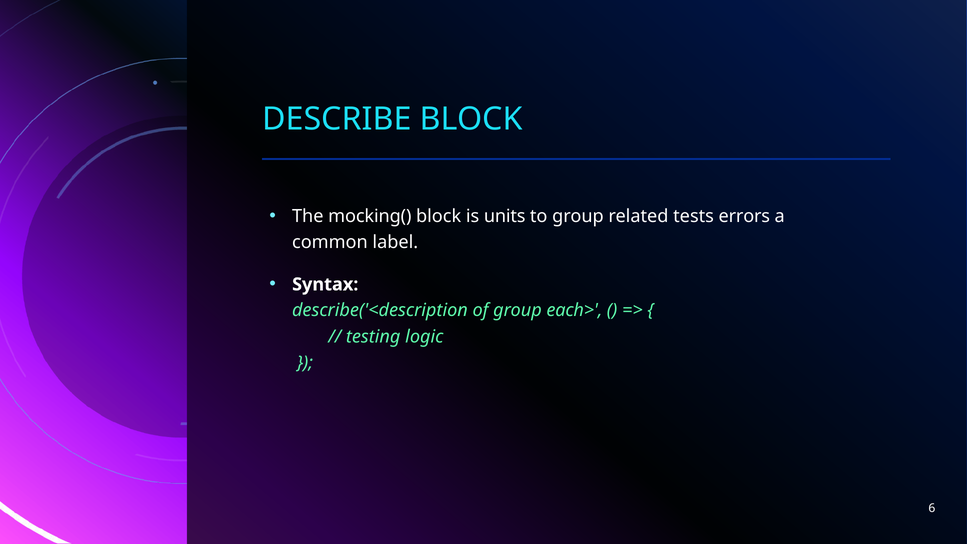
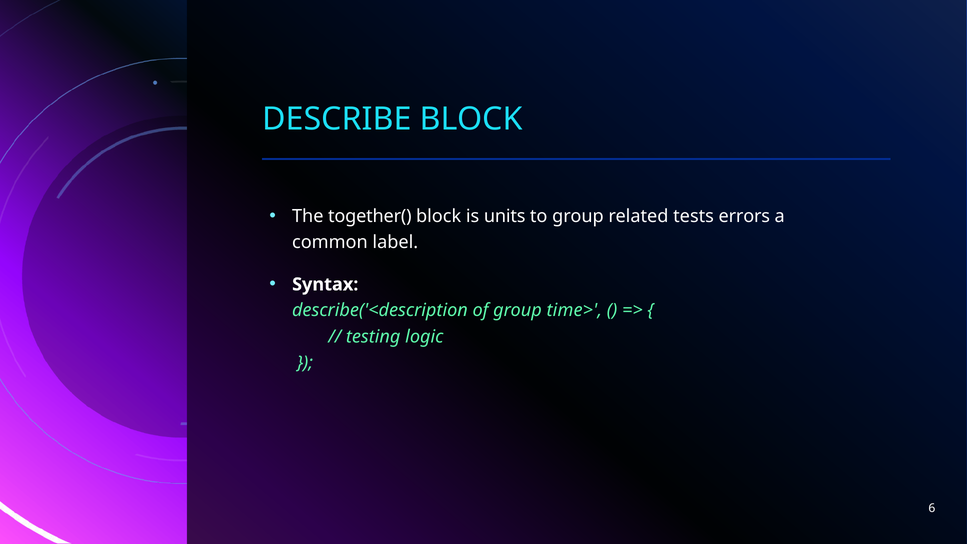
mocking(: mocking( -> together( (370, 216)
each>: each> -> time> (574, 310)
